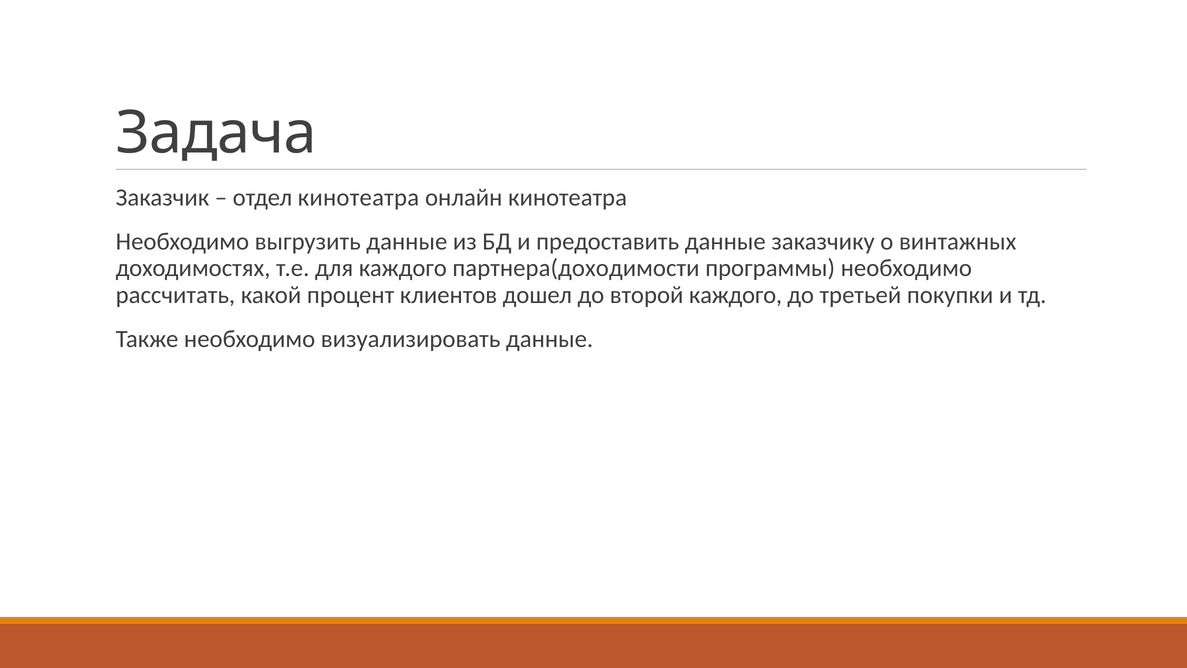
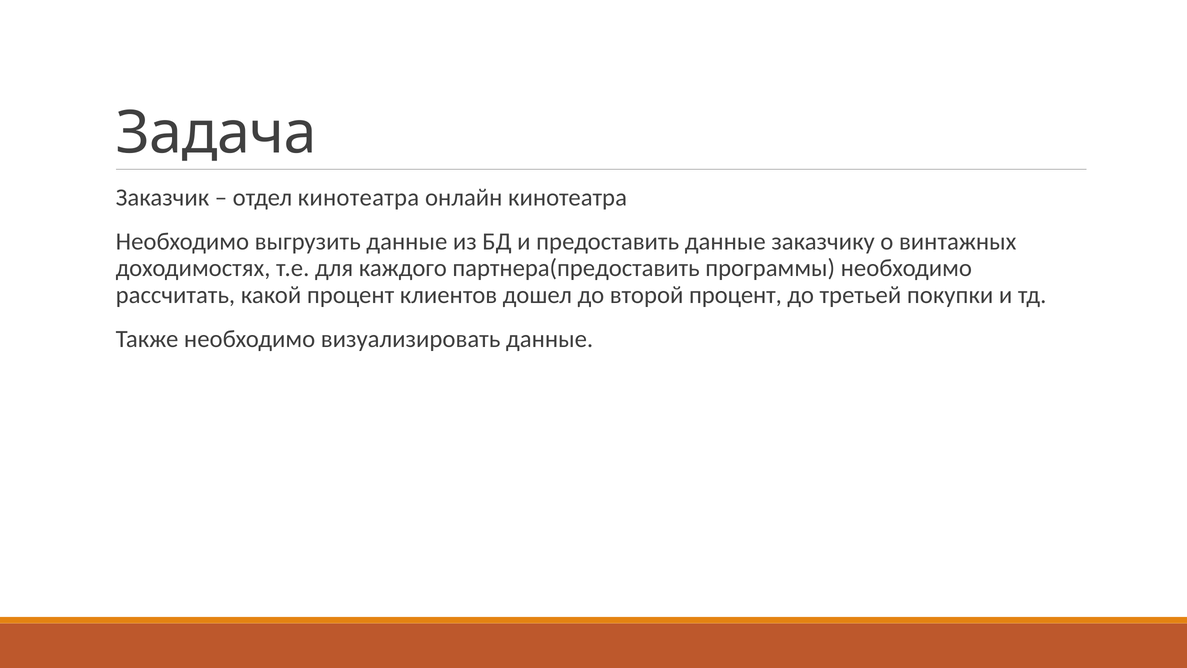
партнера(доходимости: партнера(доходимости -> партнера(предоставить (576, 268)
второй каждого: каждого -> процент (735, 295)
